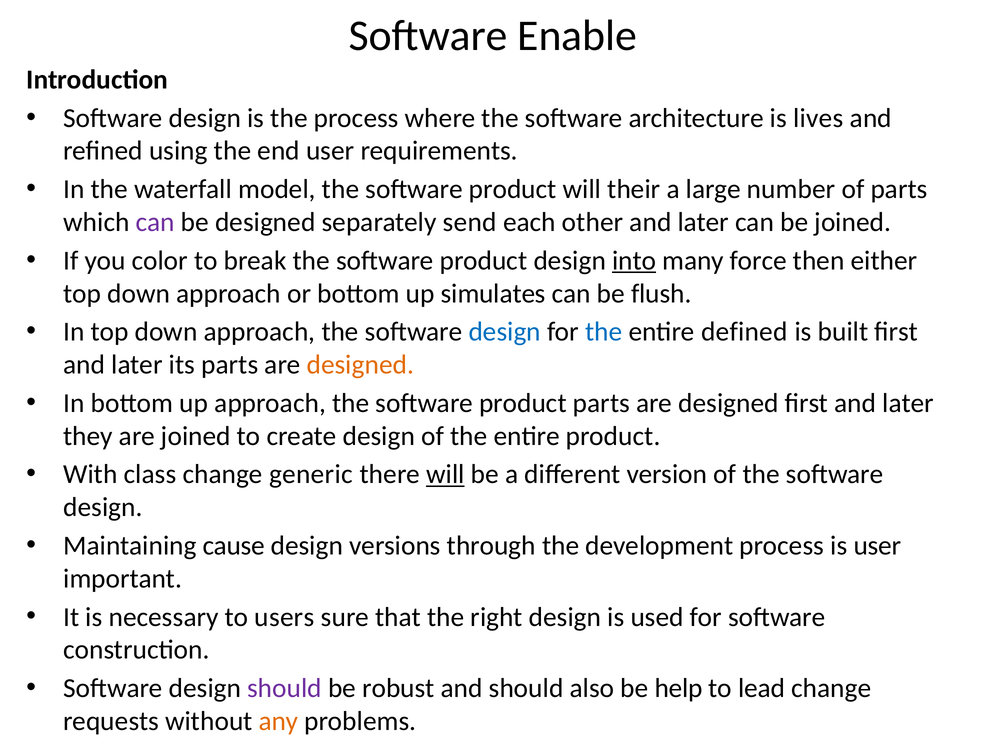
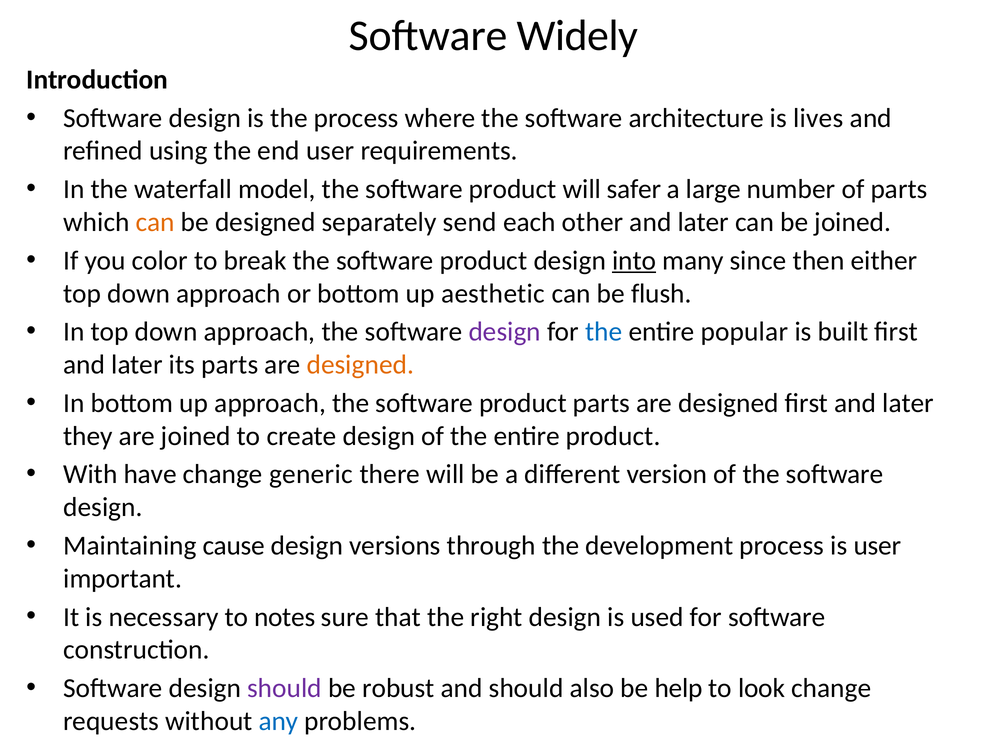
Enable: Enable -> Widely (577, 36)
their: their -> safer (634, 189)
can colour: purple -> orange (155, 222)
force: force -> since (758, 260)
simulates: simulates -> aesthetic (493, 293)
design colour: blue -> purple (505, 332)
defined: defined -> popular (744, 332)
class: class -> have (150, 474)
will underline: present -> none (445, 474)
users: users -> notes (285, 617)
lead: lead -> look (762, 688)
any colour: orange -> blue (279, 721)
